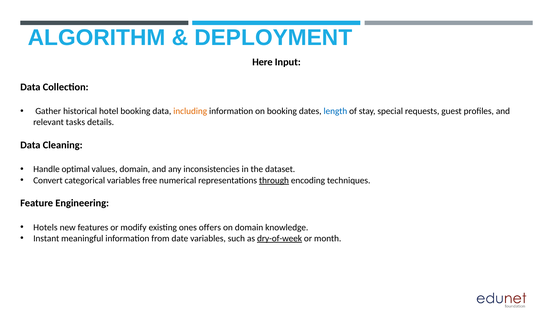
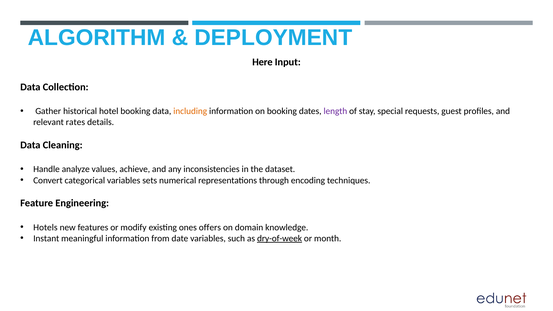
length colour: blue -> purple (335, 111)
tasks: tasks -> rates (75, 122)
optimal: optimal -> analyze (76, 169)
values domain: domain -> achieve (135, 169)
free: free -> sets (150, 180)
through underline: present -> none (274, 180)
